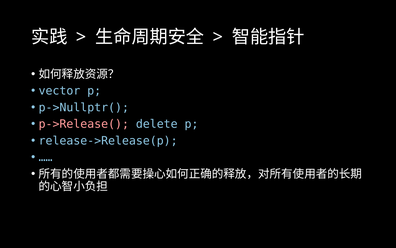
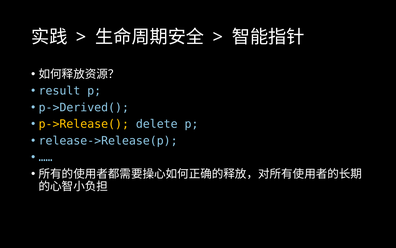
vector: vector -> result (59, 91)
p->Nullptr(: p->Nullptr( -> p->Derived( (84, 107)
p->Release( colour: pink -> yellow (84, 124)
